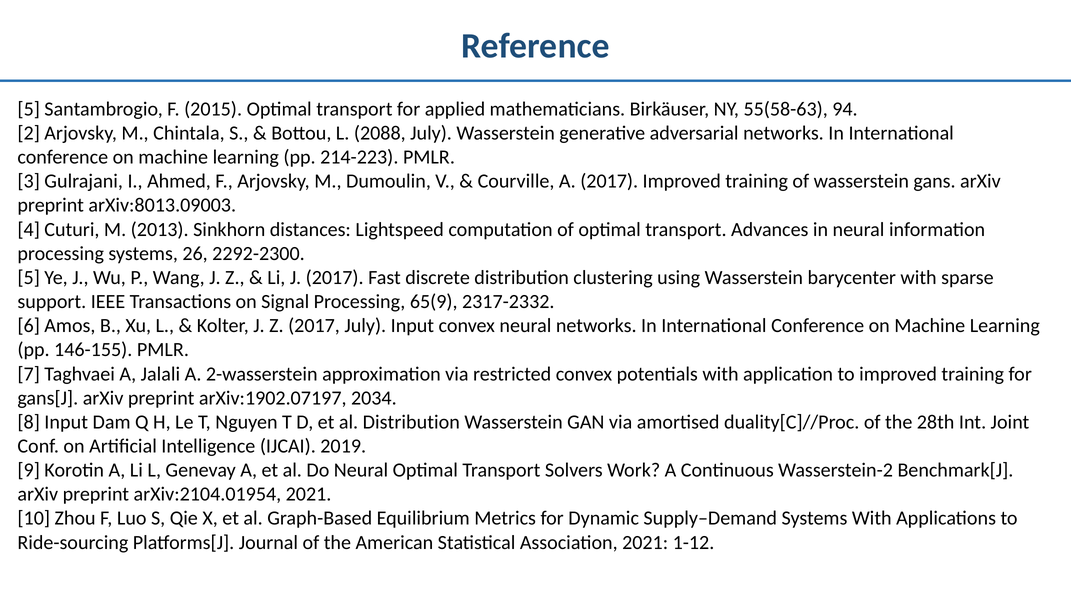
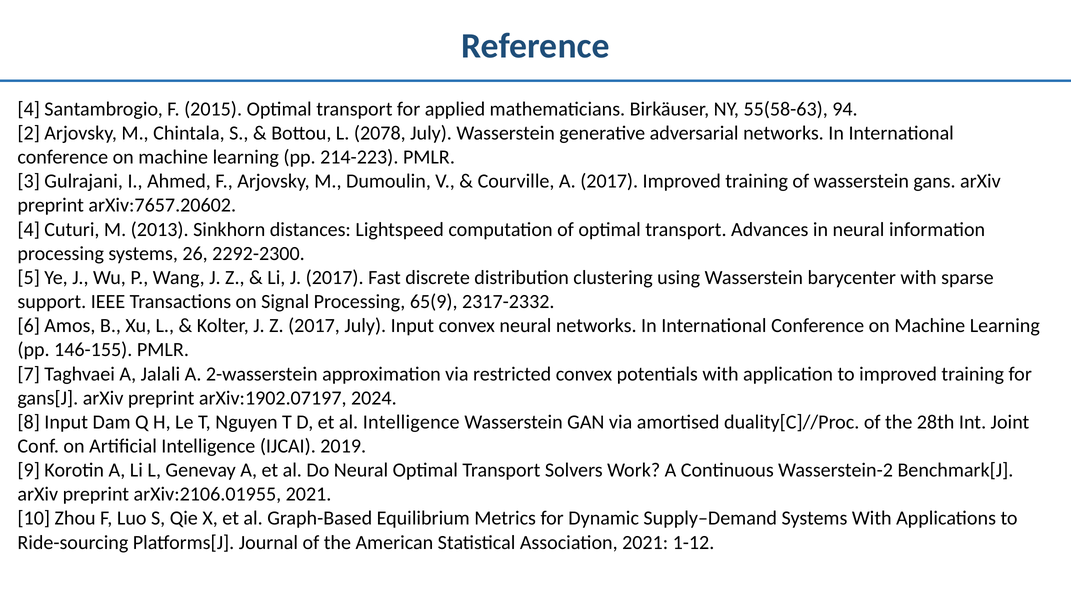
5: 5 -> 4 (29, 109)
2088: 2088 -> 2078 (380, 133)
arXiv:8013.09003: arXiv:8013.09003 -> arXiv:7657.20602 (162, 205)
2034: 2034 -> 2024 (374, 398)
al Distribution: Distribution -> Intelligence (411, 422)
arXiv:2104.01954: arXiv:2104.01954 -> arXiv:2106.01955 (207, 495)
